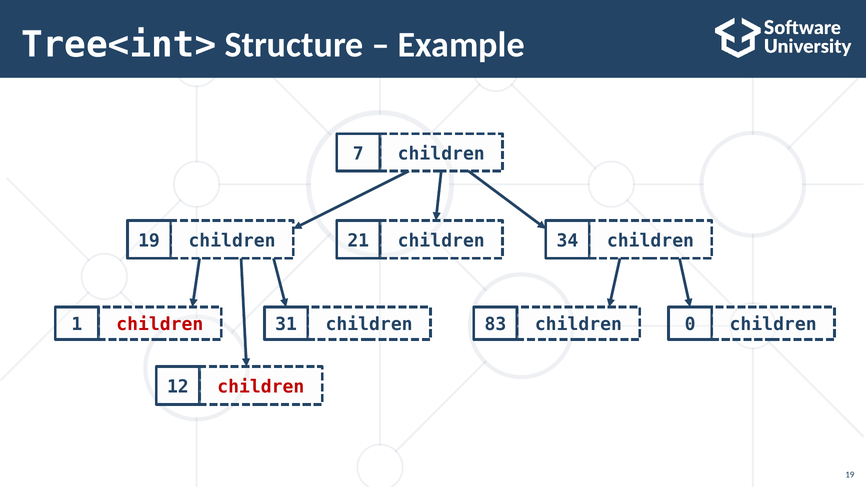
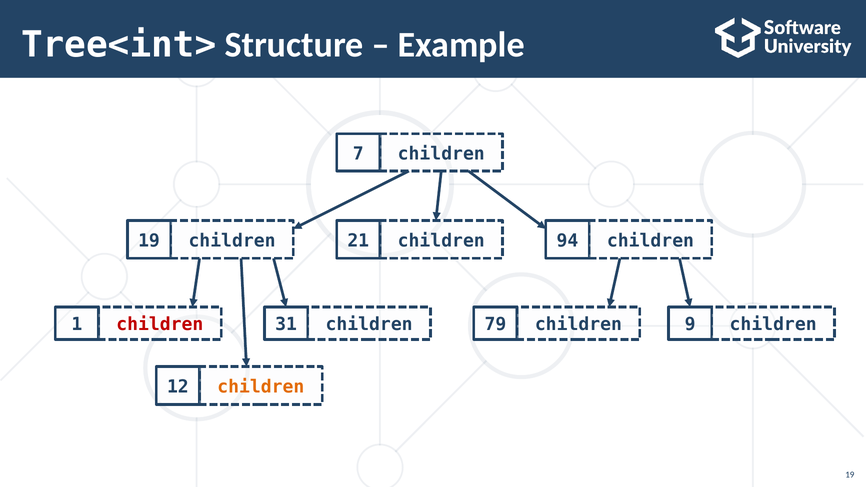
34: 34 -> 94 (567, 241)
83: 83 -> 79 (495, 325)
0: 0 -> 9 (690, 325)
children colour: red -> orange (261, 387)
